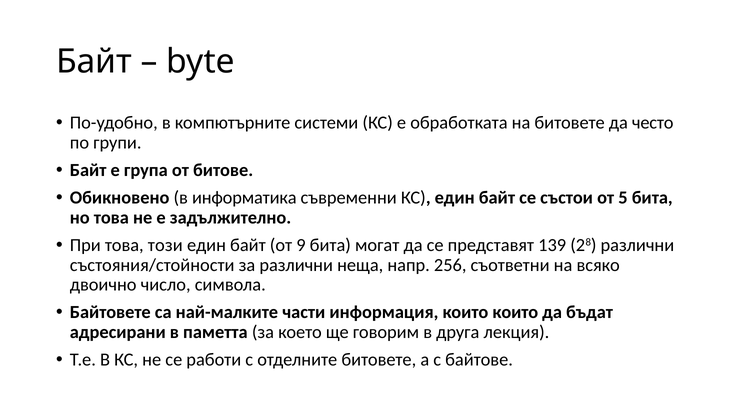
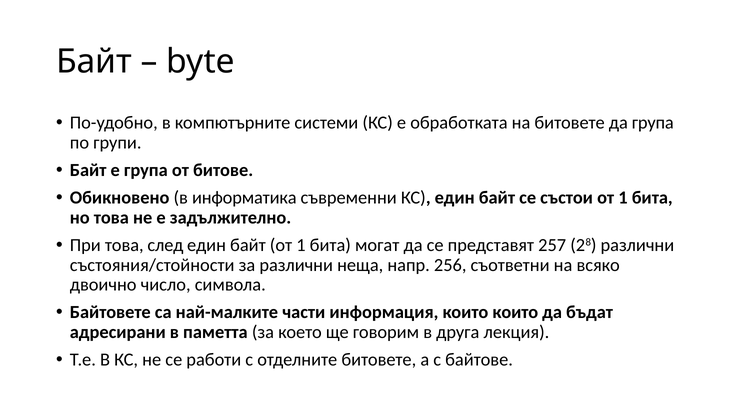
да често: често -> група (653, 123)
състои от 5: 5 -> 1 (623, 197)
този: този -> след (165, 245)
байт от 9: 9 -> 1 (301, 245)
139: 139 -> 257 (552, 245)
